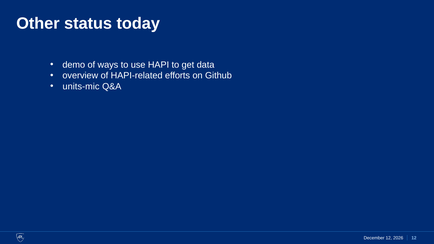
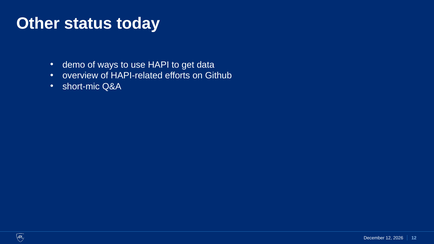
units-mic: units-mic -> short-mic (81, 87)
